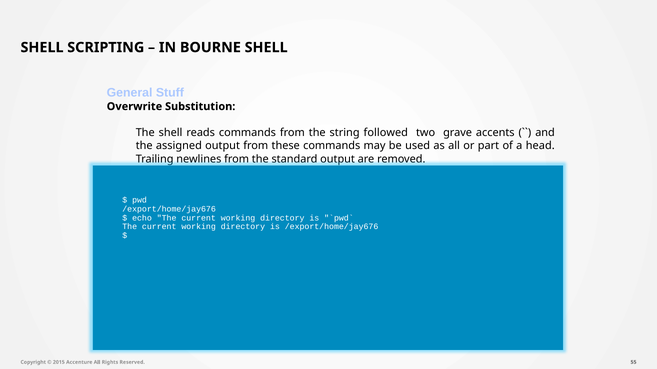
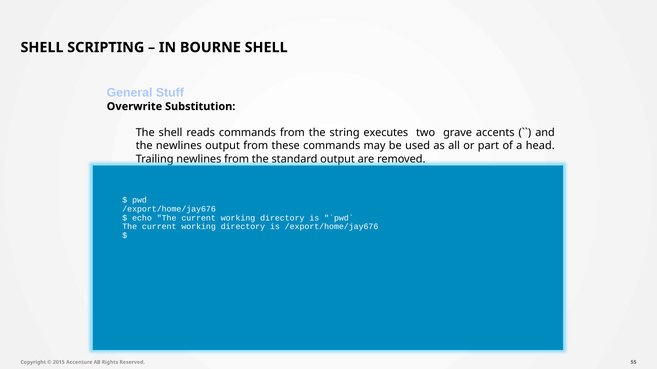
followed: followed -> executes (386, 133)
the assigned: assigned -> newlines (179, 146)
